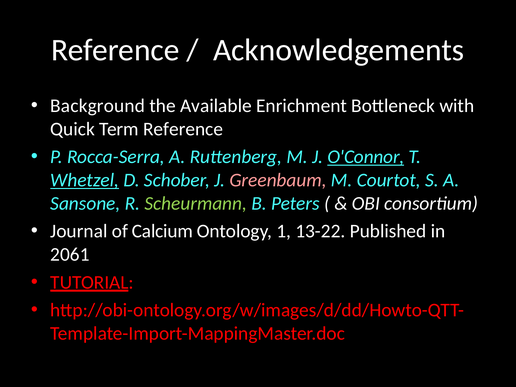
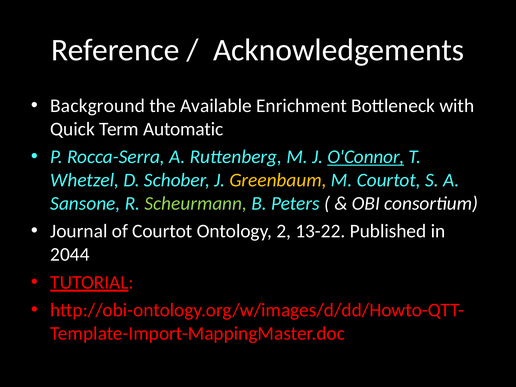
Term Reference: Reference -> Automatic (183, 129)
Whetzel underline: present -> none (85, 180)
Greenbaum colour: pink -> yellow (278, 180)
of Calcium: Calcium -> Courtot (162, 231)
1: 1 -> 2 (284, 231)
2061: 2061 -> 2044 (70, 254)
